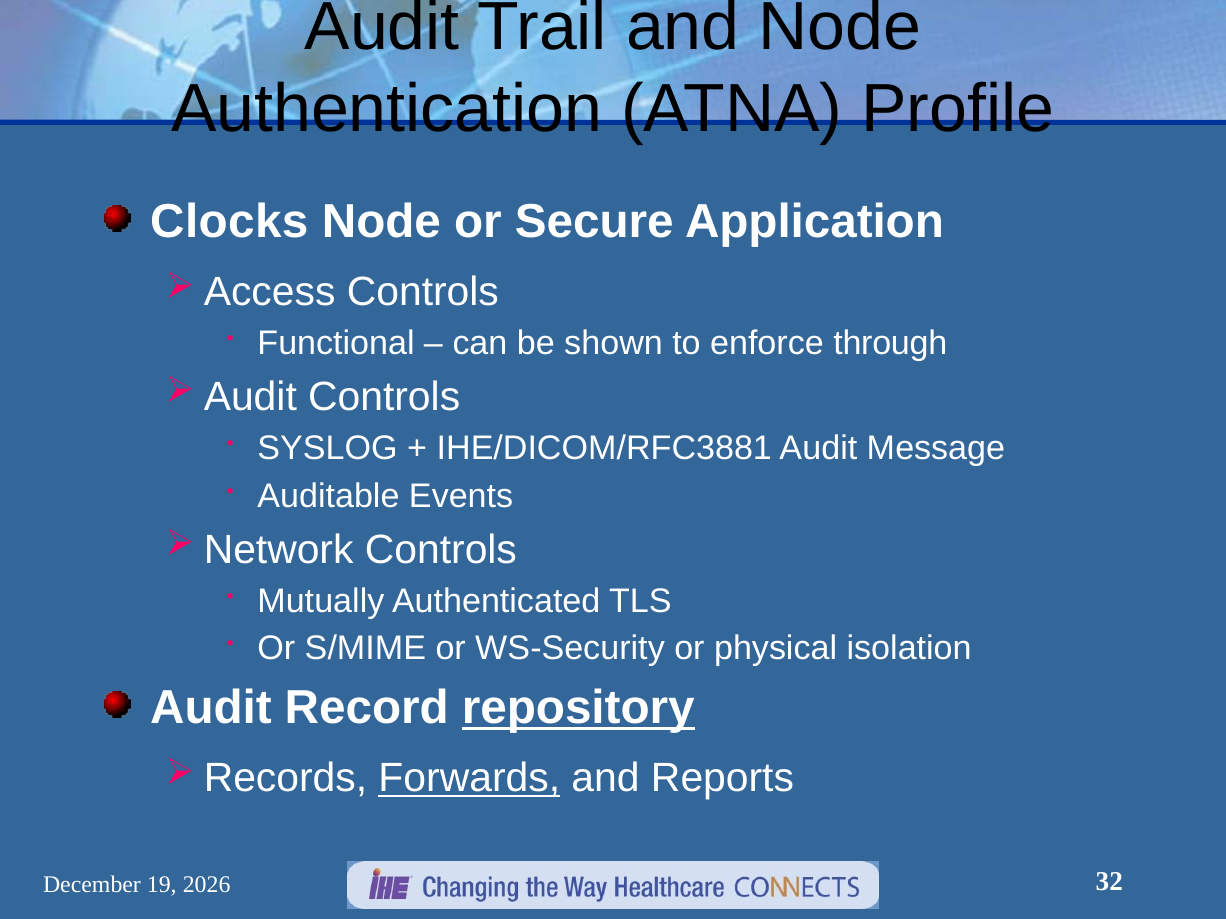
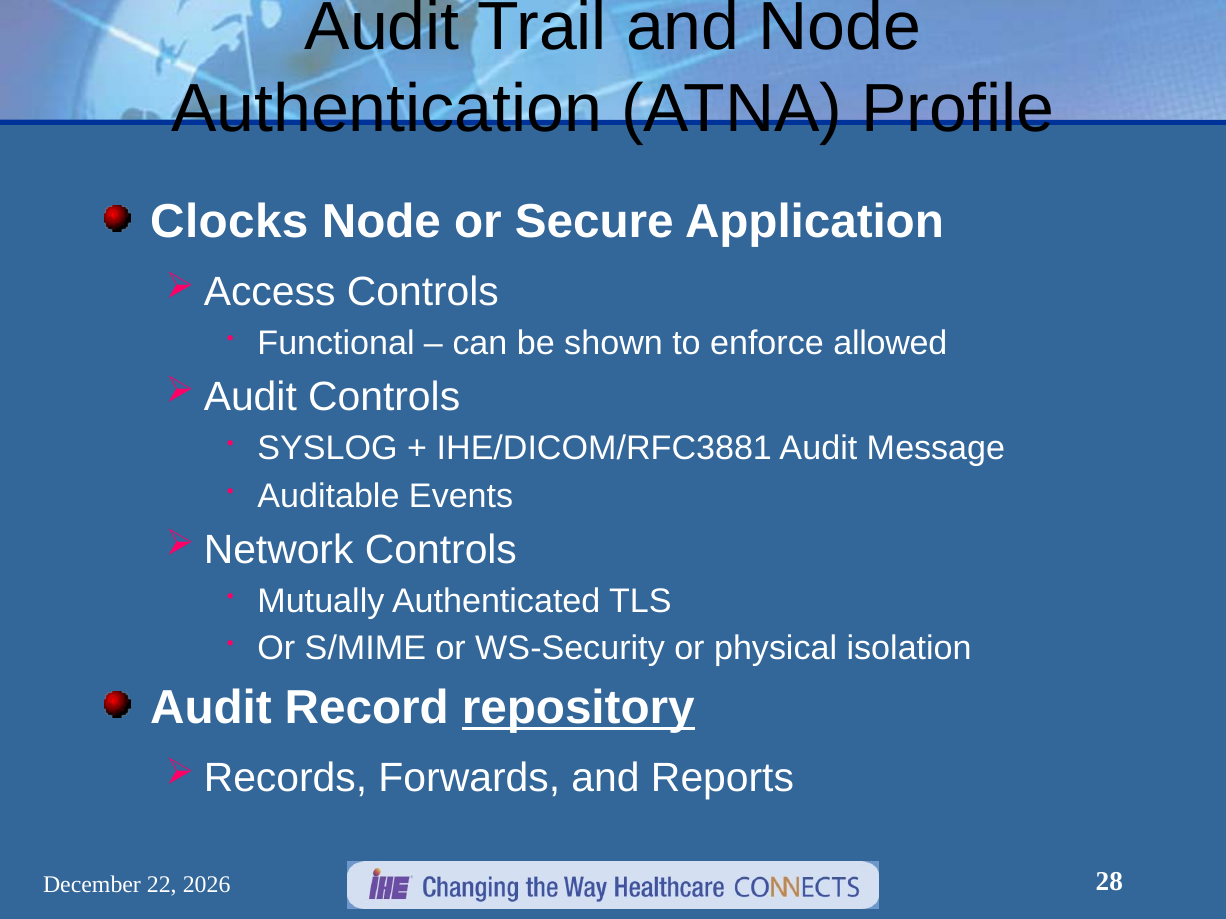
through: through -> allowed (890, 344)
Forwards underline: present -> none (469, 779)
19: 19 -> 22 (162, 885)
32: 32 -> 28 (1109, 882)
